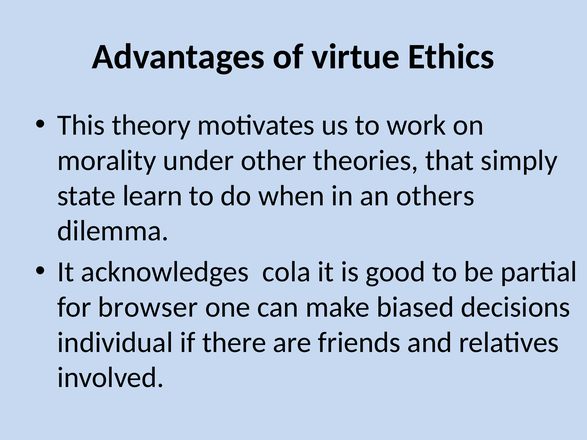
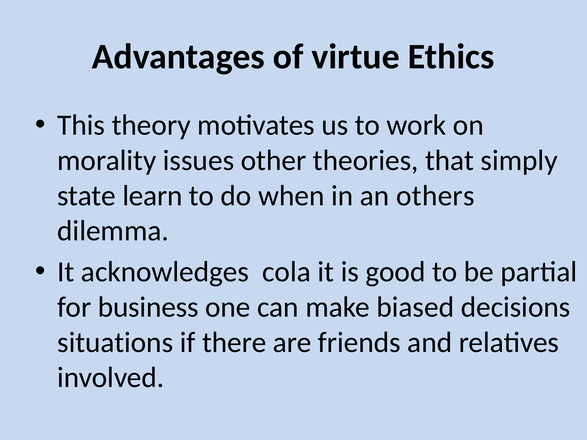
under: under -> issues (199, 161)
browser: browser -> business (148, 307)
individual: individual -> situations (115, 343)
